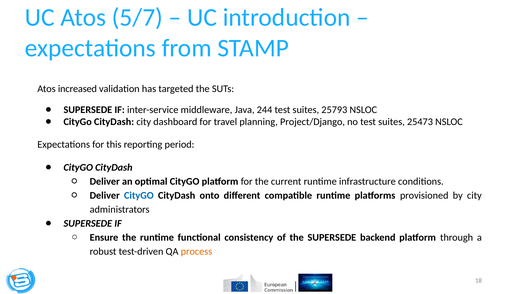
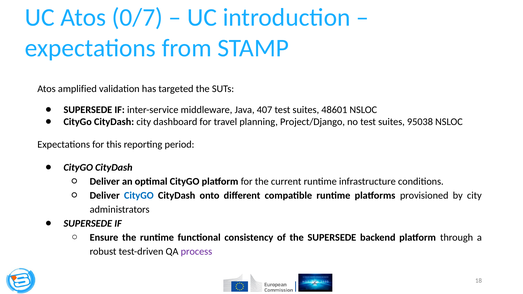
5/7: 5/7 -> 0/7 (137, 18)
increased: increased -> amplified (77, 89)
244: 244 -> 407 (265, 110)
25793: 25793 -> 48601 (334, 110)
25473: 25473 -> 95038 (420, 122)
process colour: orange -> purple (196, 252)
